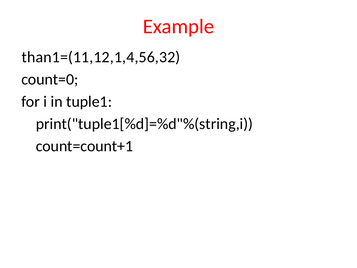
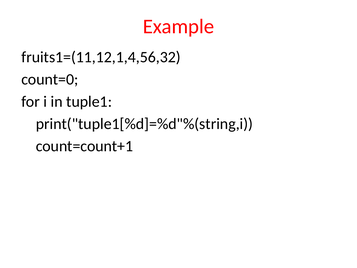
than1=(11,12,1,4,56,32: than1=(11,12,1,4,56,32 -> fruits1=(11,12,1,4,56,32 (101, 57)
